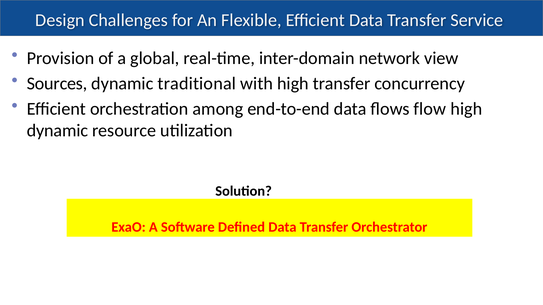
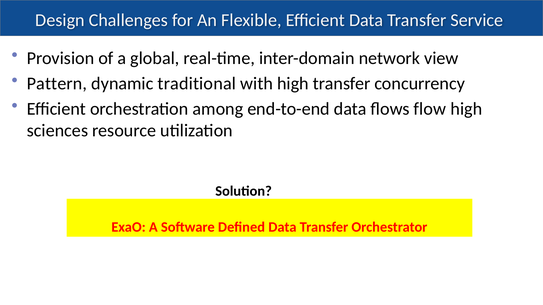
Sources: Sources -> Pattern (57, 84)
dynamic: dynamic -> sciences (57, 131)
